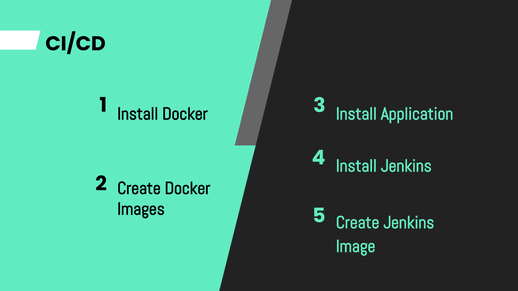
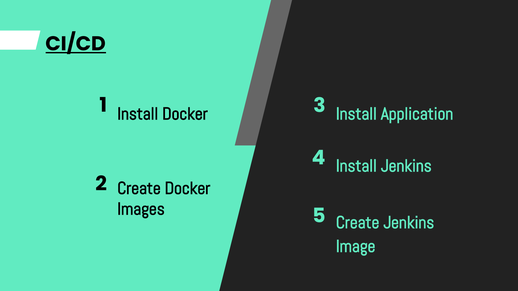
CI/CD underline: none -> present (76, 44)
